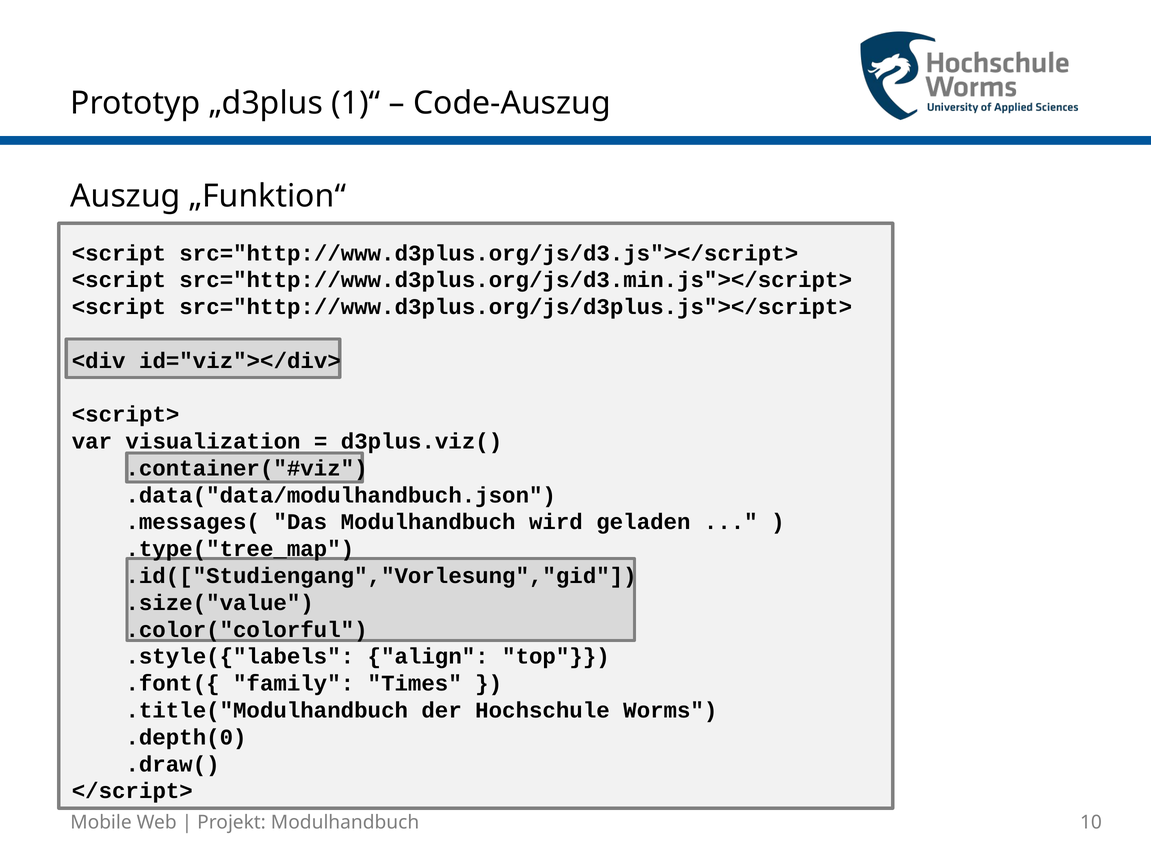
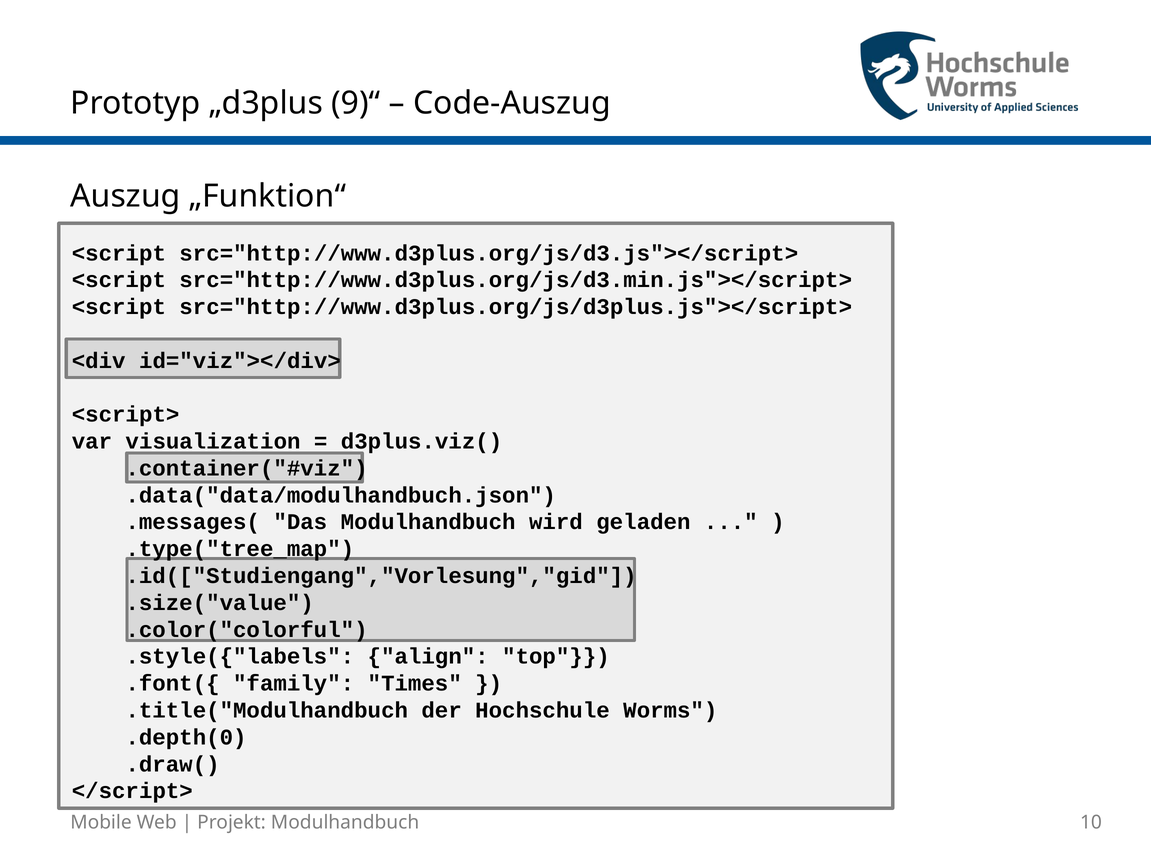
1)“: 1)“ -> 9)“ (356, 103)
